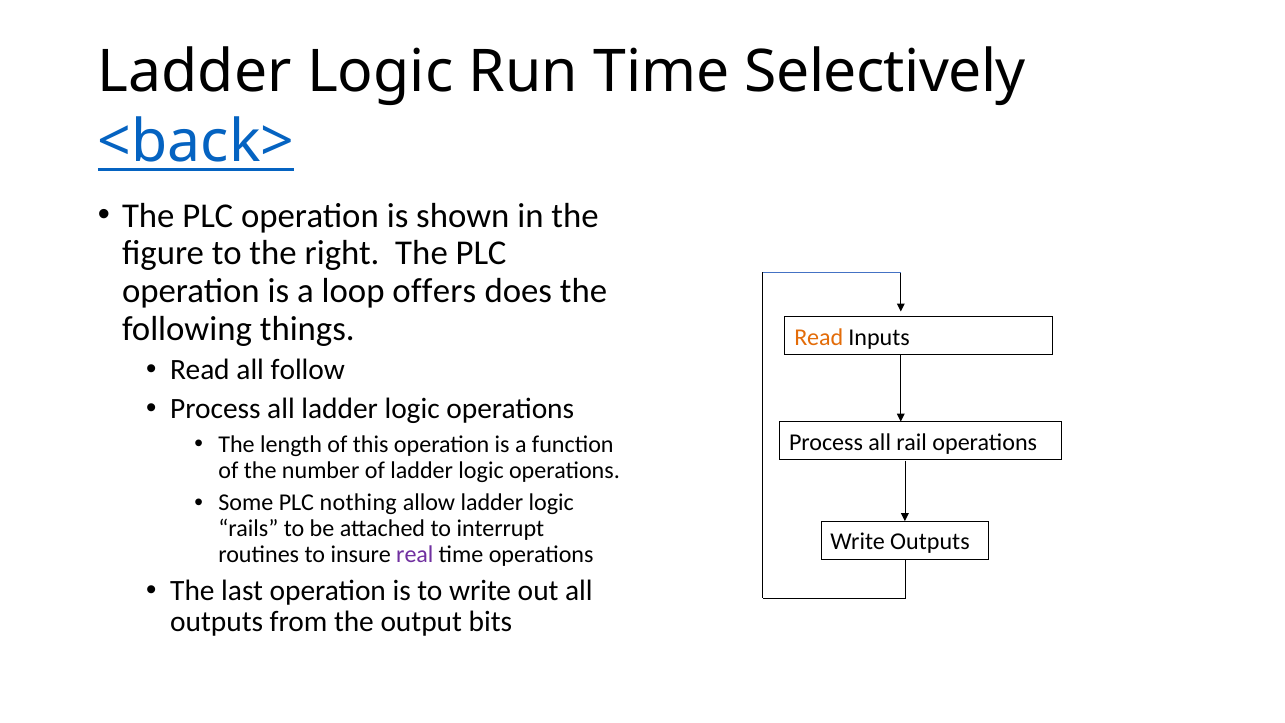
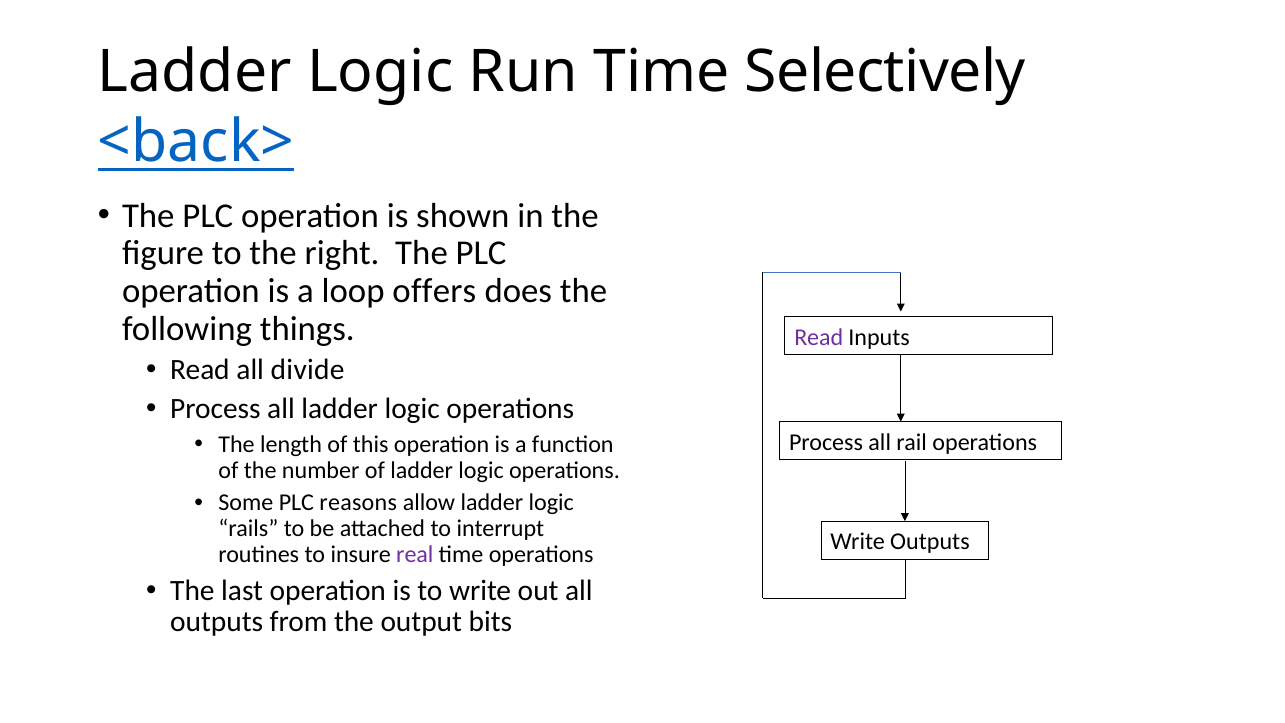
Read colour: orange -> purple (819, 337)
follow: follow -> divide (308, 370)
nothing: nothing -> reasons (358, 503)
